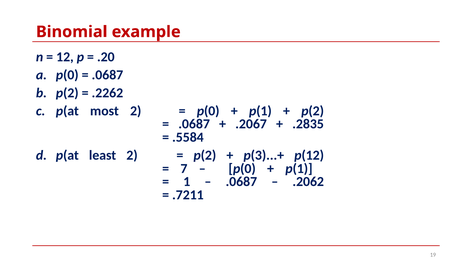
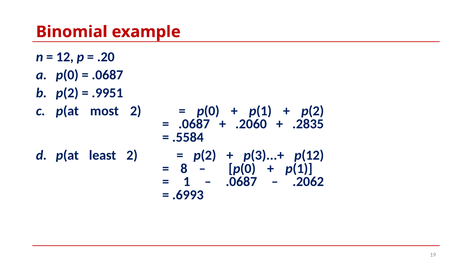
.2262: .2262 -> .9951 (107, 93)
.2067: .2067 -> .2060 (251, 124)
7: 7 -> 8 (184, 169)
.7211: .7211 -> .6993 (188, 195)
